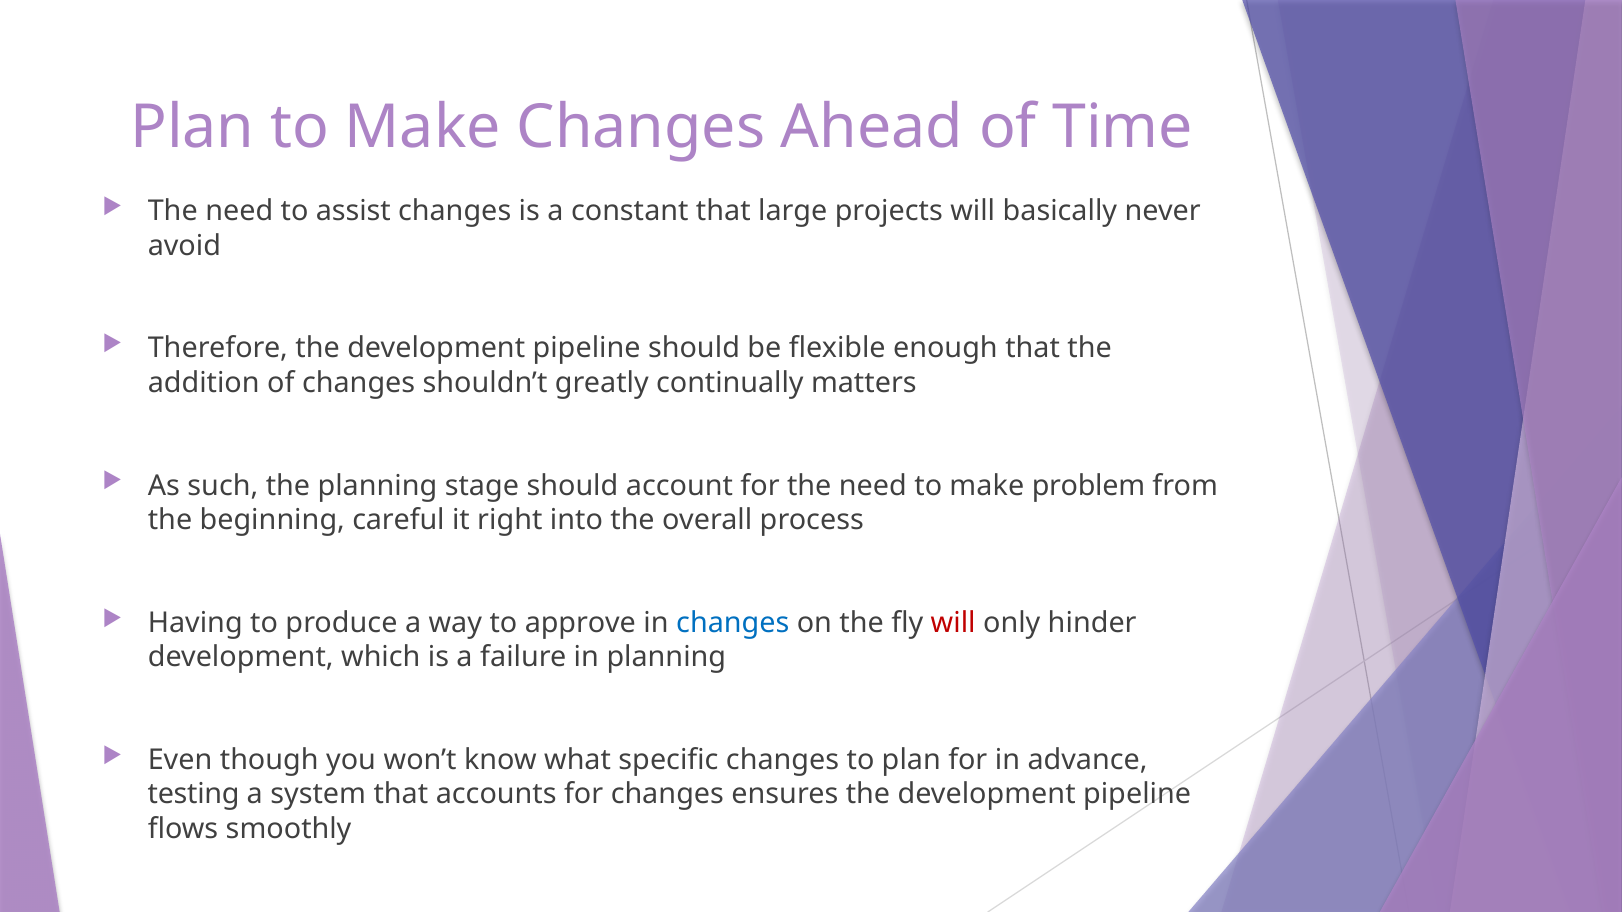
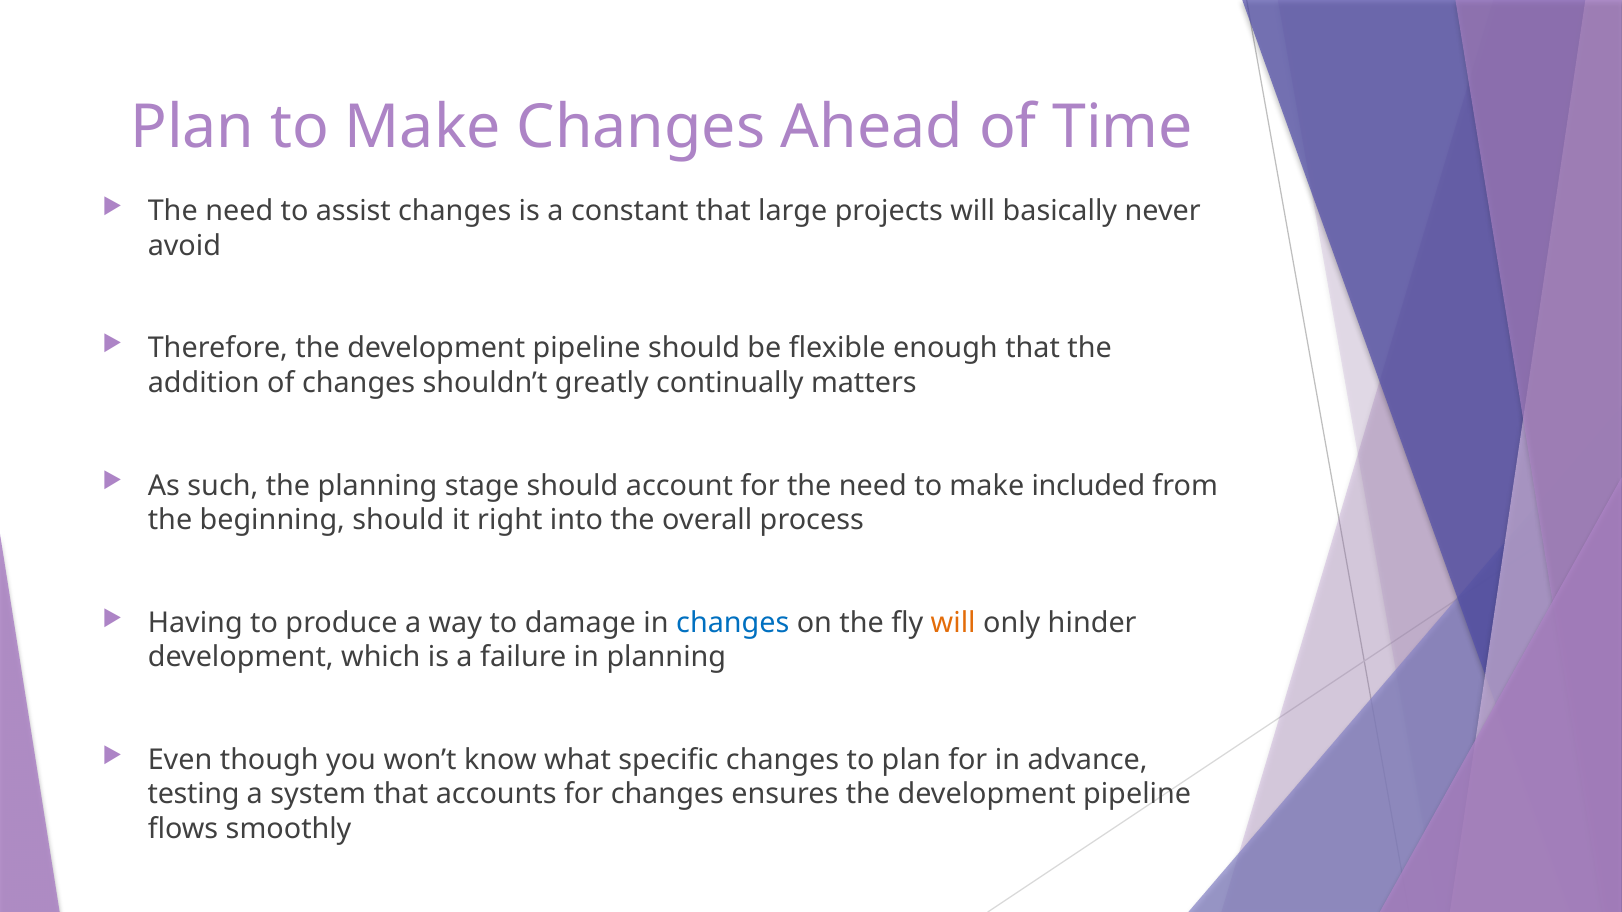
problem: problem -> included (1088, 486)
beginning careful: careful -> should (398, 520)
approve: approve -> damage (580, 623)
will colour: red -> orange (953, 623)
